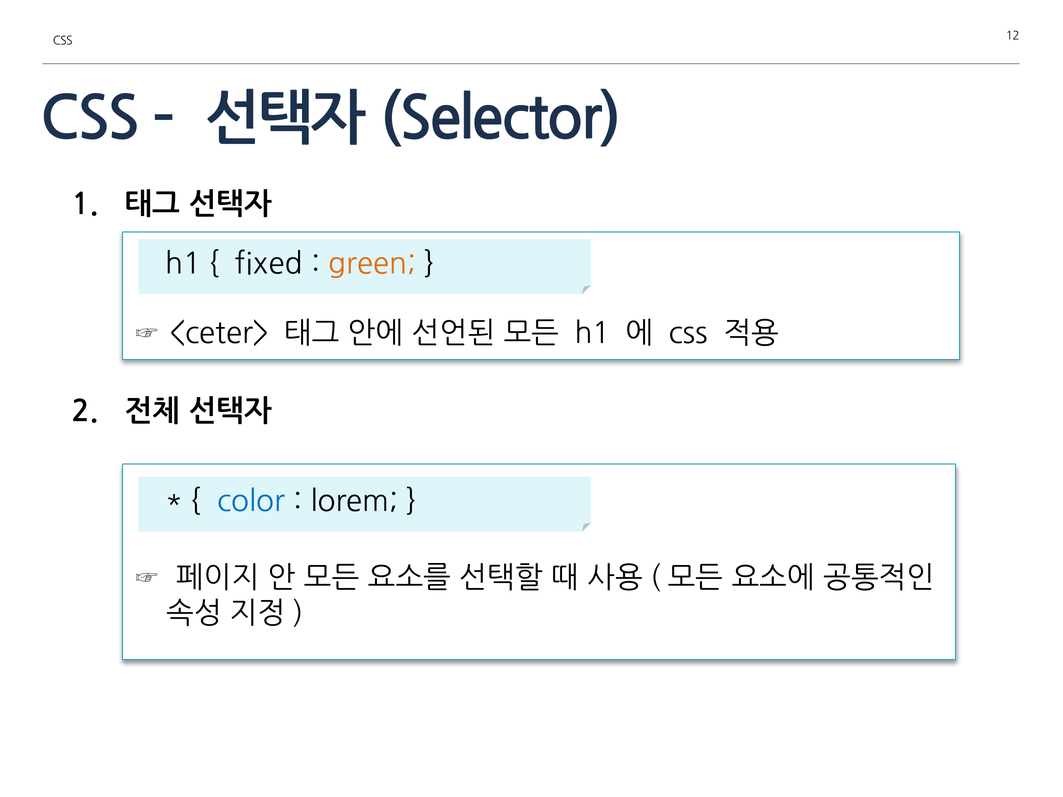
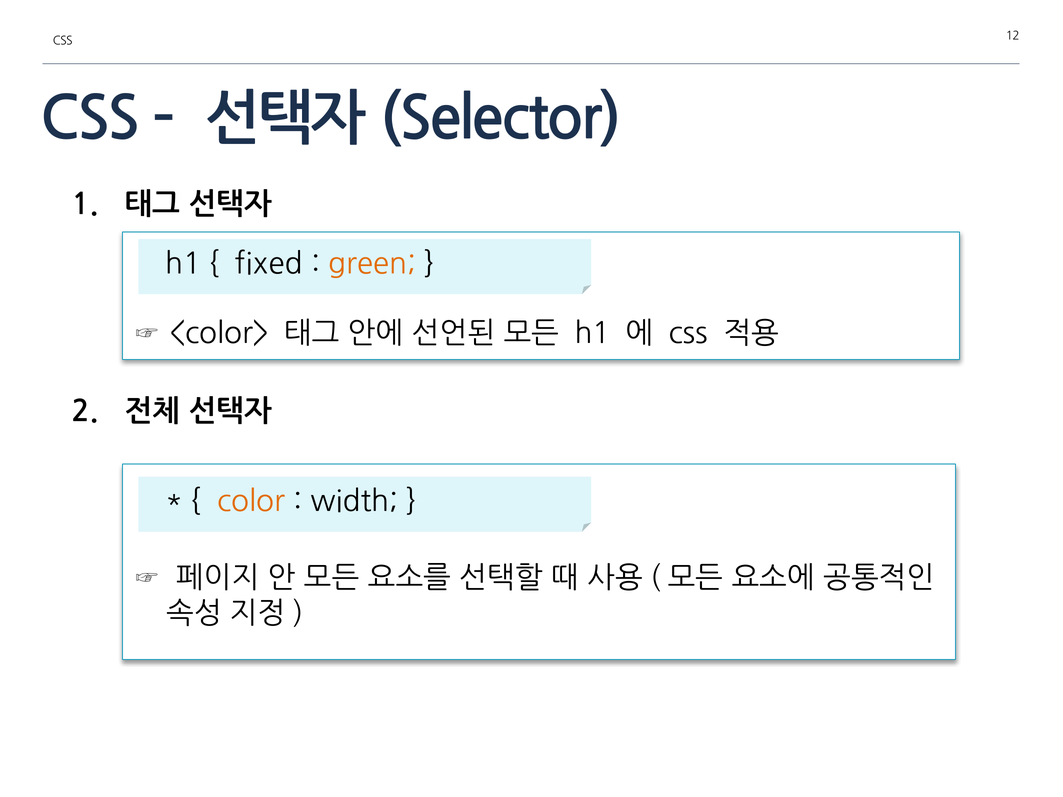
<ceter>: <ceter> -> <color> (219, 333)
color colour: blue -> orange (251, 502)
lorem: lorem -> width (354, 502)
